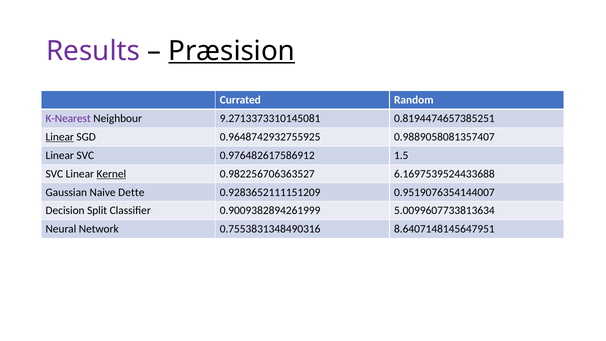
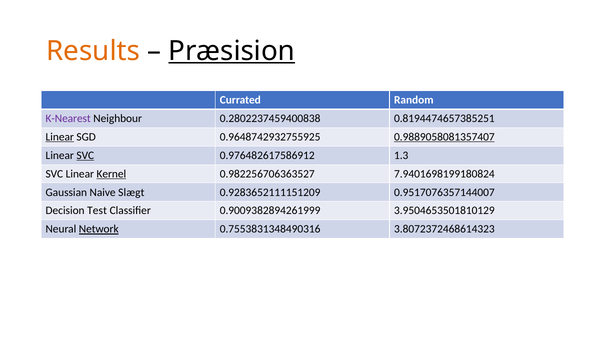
Results colour: purple -> orange (93, 51)
9.2713373310145081: 9.2713373310145081 -> 0.2802237459400838 (270, 119)
0.9889058081357407 underline: none -> present (444, 137)
SVC underline: none -> present (85, 155)
1.5: 1.5 -> 1.3 (401, 155)
6.1697539524433688: 6.1697539524433688 -> 7.9401698199180824 (444, 174)
Dette: Dette -> Slægt (131, 192)
0.9519076354144007: 0.9519076354144007 -> 0.9517076357144007 (444, 192)
Split: Split -> Test (97, 211)
5.0099607733813634: 5.0099607733813634 -> 3.9504653501810129 (444, 211)
Network underline: none -> present (99, 229)
8.6407148145647951: 8.6407148145647951 -> 3.8072372468614323 (444, 229)
